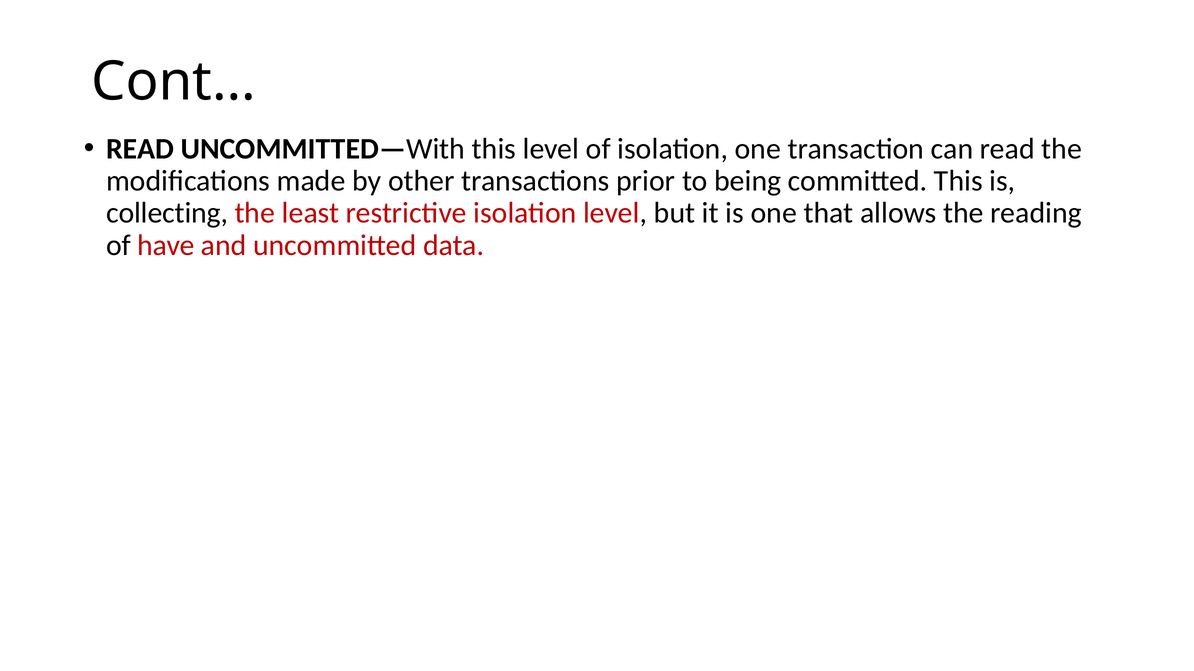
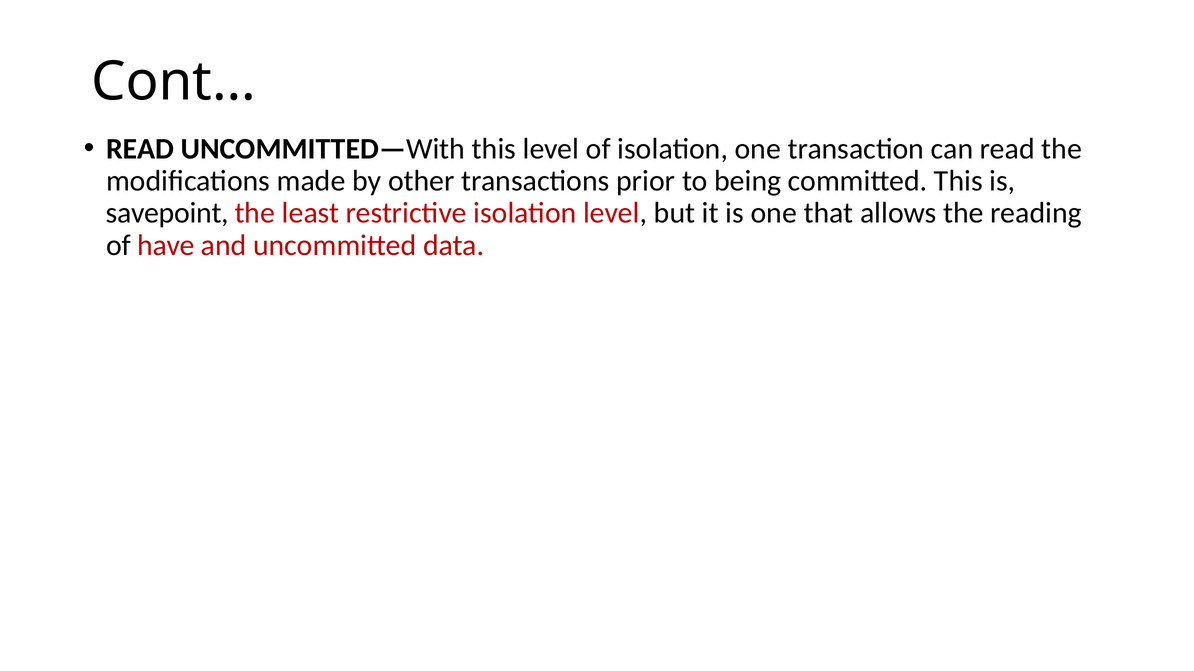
collecting: collecting -> savepoint (167, 213)
